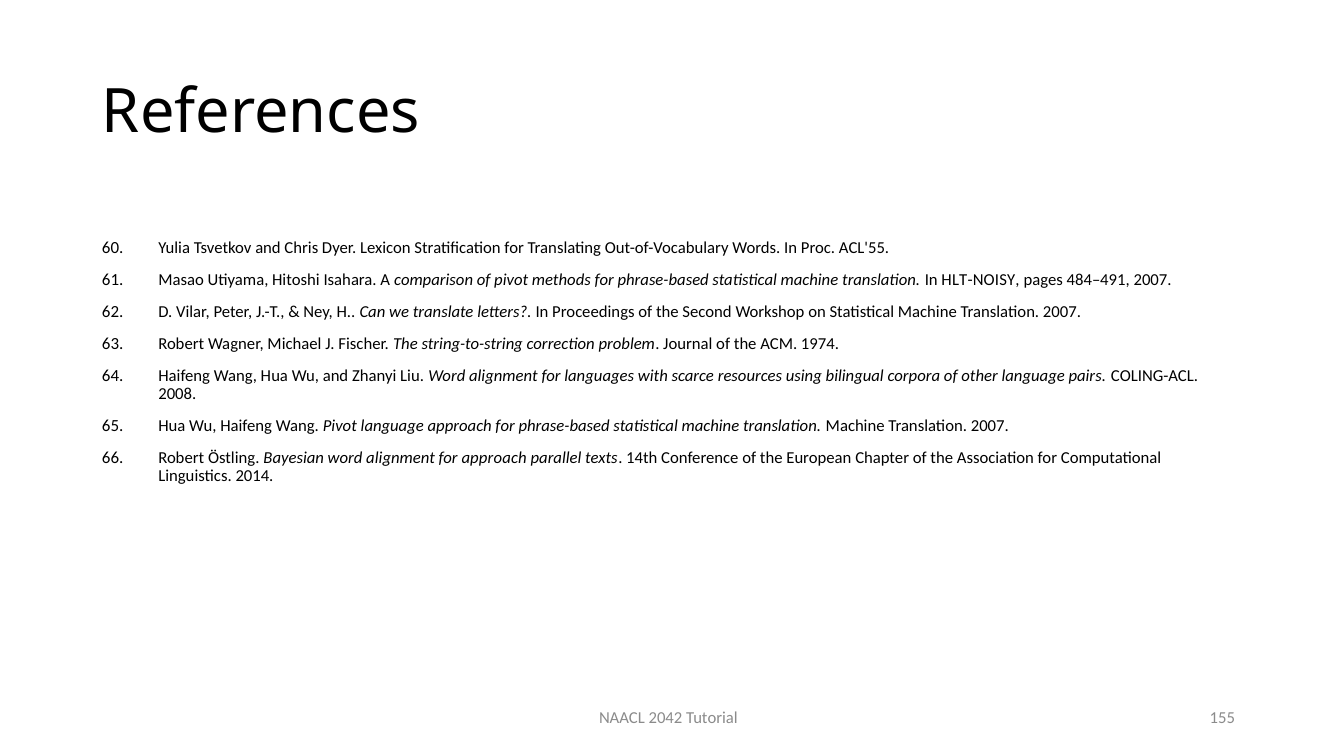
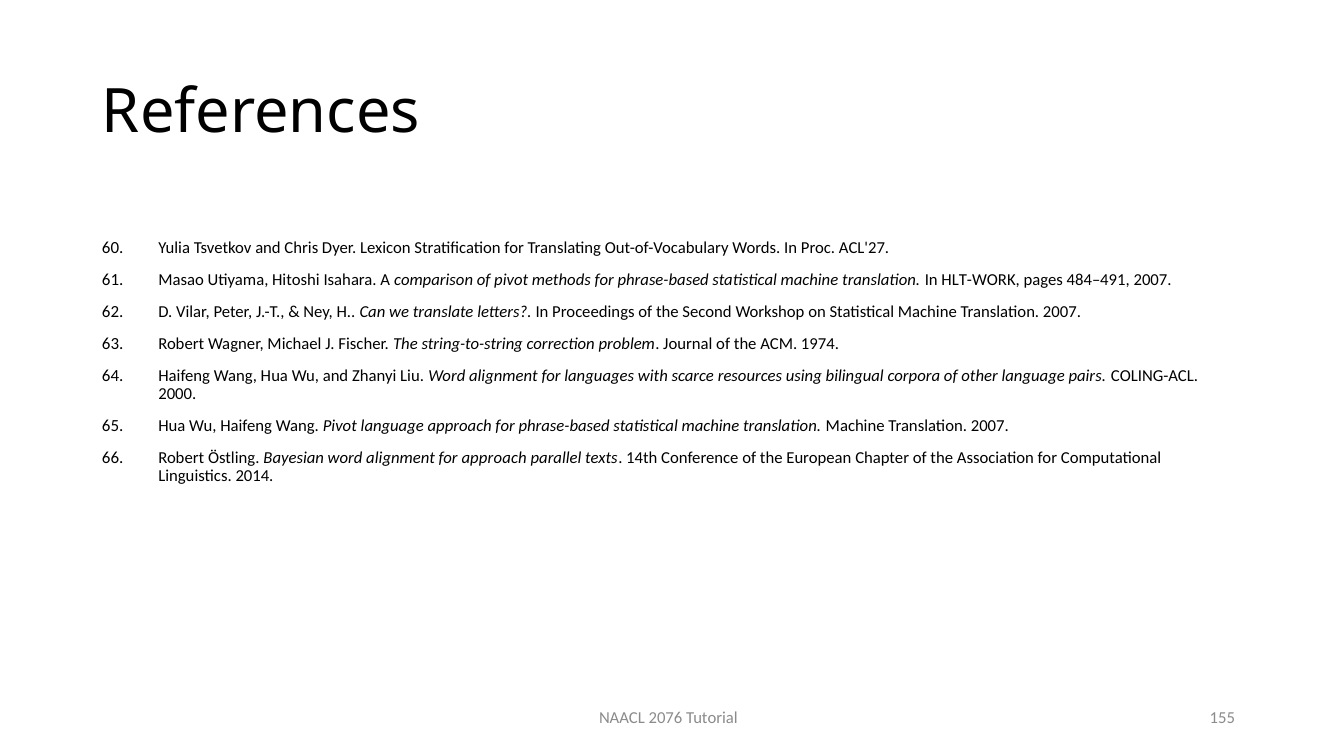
ACL'55: ACL'55 -> ACL'27 (864, 248)
HLT-NOISY: HLT-NOISY -> HLT-WORK (981, 280)
2008: 2008 -> 2000 (177, 394)
2042: 2042 -> 2076 (665, 718)
